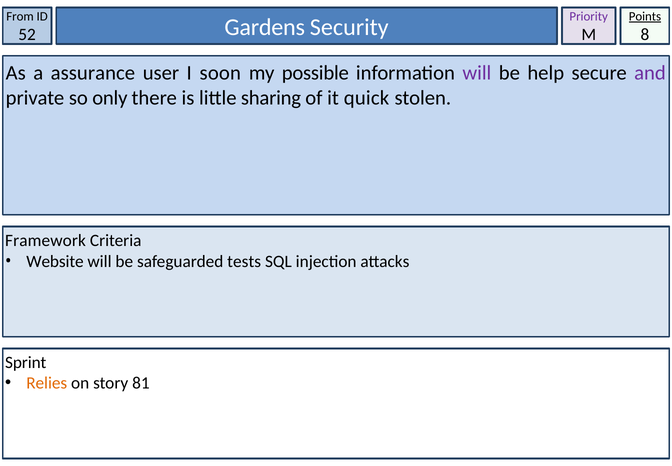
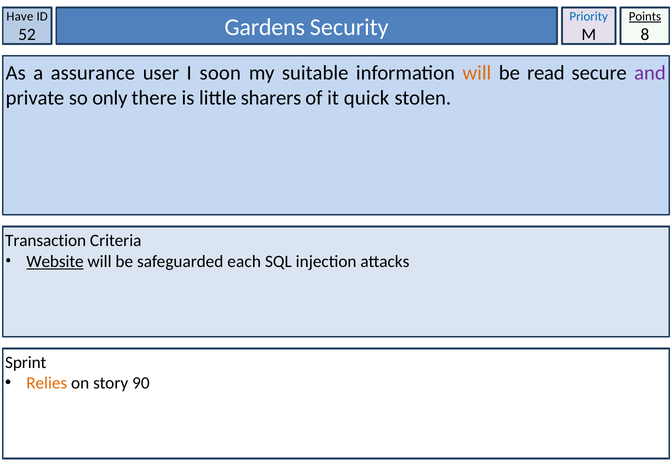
From: From -> Have (20, 16)
Priority colour: purple -> blue (589, 16)
possible: possible -> suitable (315, 73)
will colour: purple -> orange (477, 73)
help: help -> read (546, 73)
sharing: sharing -> sharers (271, 98)
Framework: Framework -> Transaction (46, 240)
Website underline: none -> present (55, 261)
tests: tests -> each (244, 261)
81: 81 -> 90 (141, 383)
